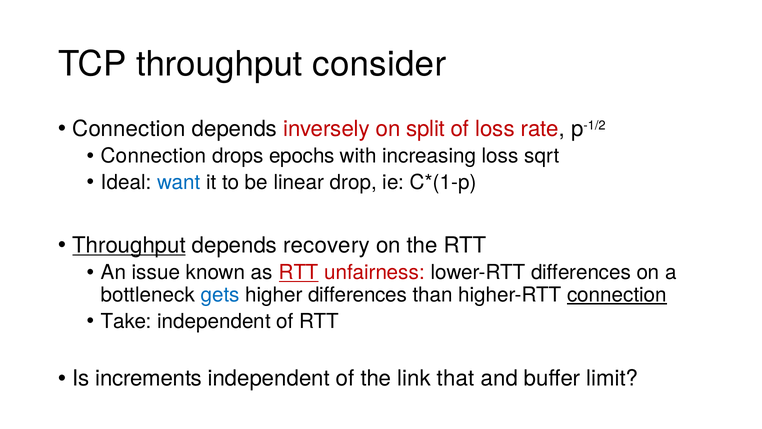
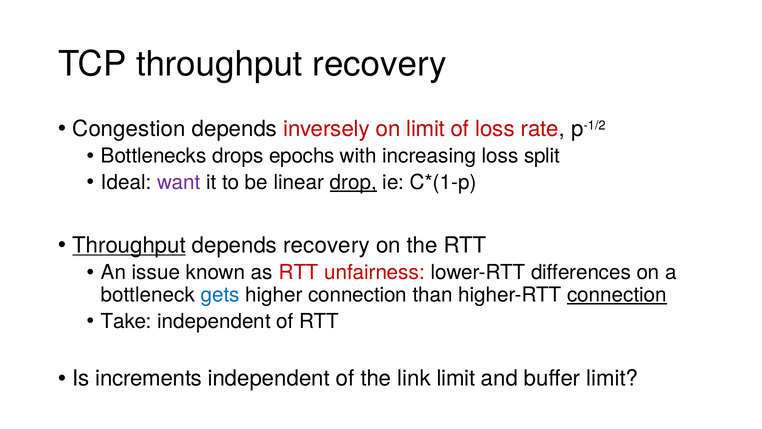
throughput consider: consider -> recovery (379, 64)
Connection: Connection -> Congestion (129, 129)
on split: split -> limit (426, 129)
Connection: Connection -> Bottlenecks (154, 156)
sqrt: sqrt -> split (542, 156)
want colour: blue -> purple (179, 182)
drop underline: none -> present (353, 182)
RTT underline: present -> none (299, 272)
higher differences: differences -> connection (358, 295)
link that: that -> limit (456, 378)
